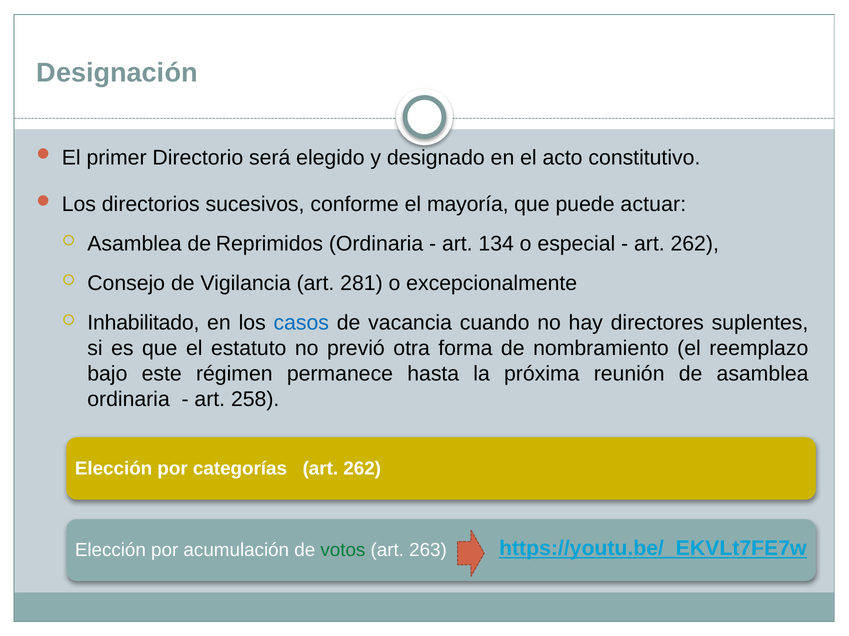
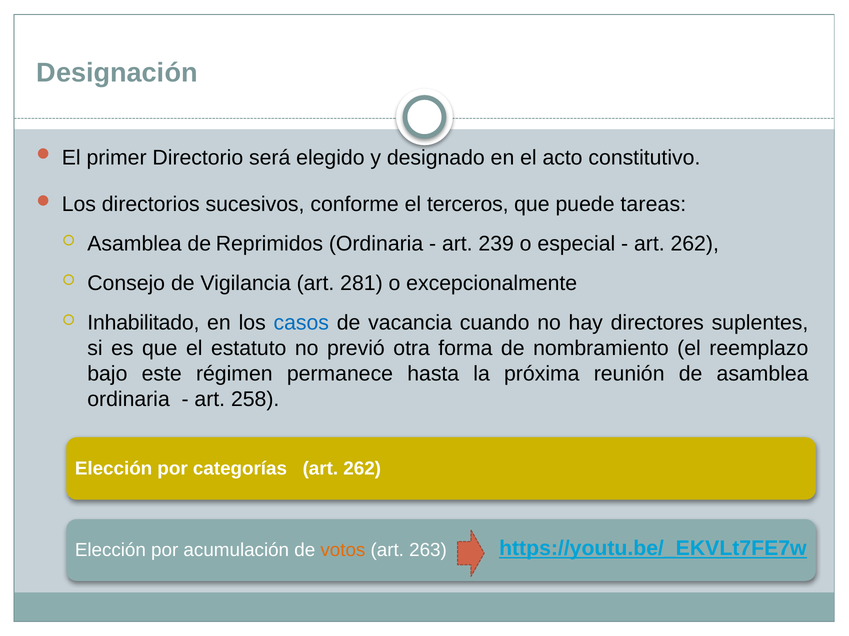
mayoría: mayoría -> terceros (468, 204)
actuar: actuar -> tareas (653, 204)
134: 134 -> 239 (496, 244)
votos colour: green -> orange (343, 551)
